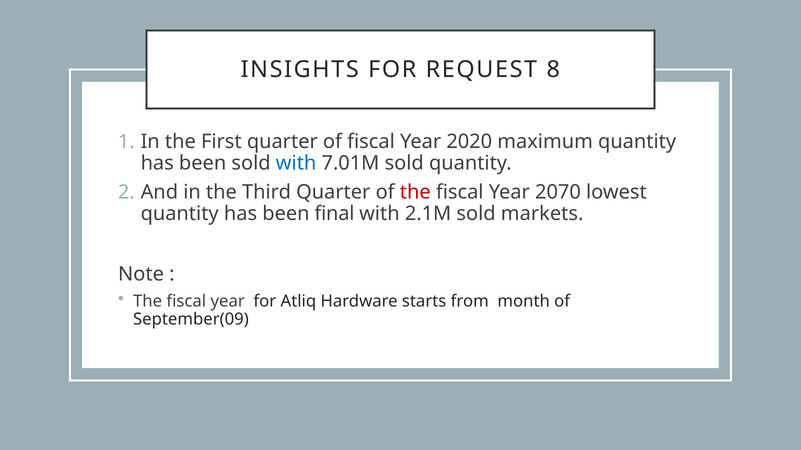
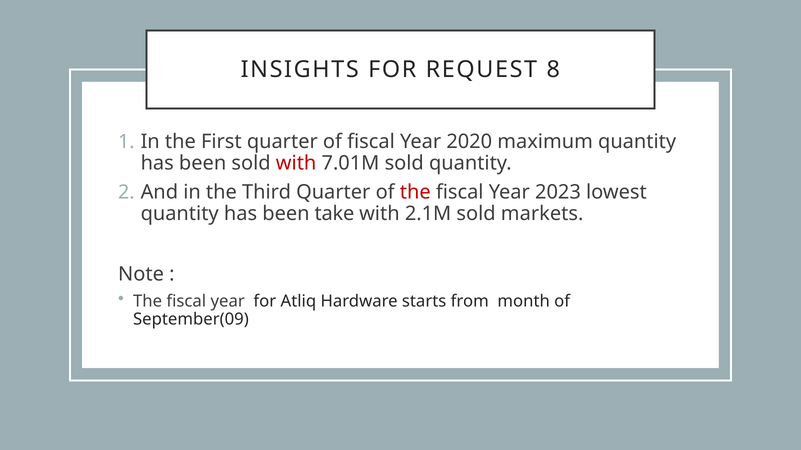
with colour: blue -> red (296, 163)
2070: 2070 -> 2023 (558, 192)
final: final -> take (334, 214)
